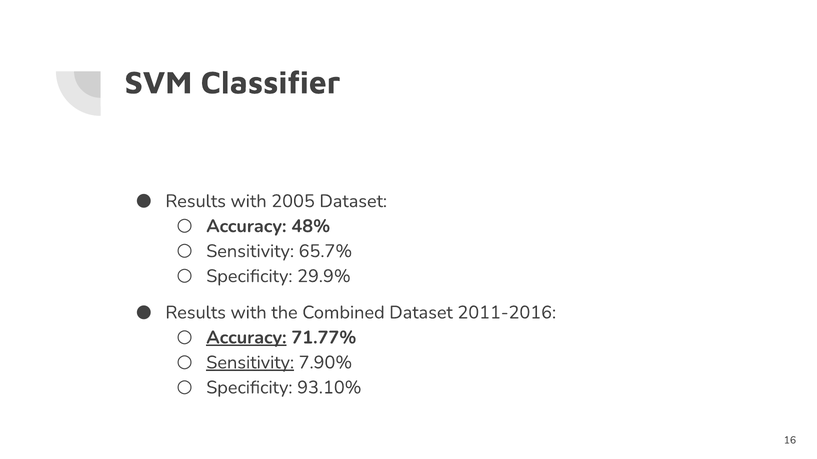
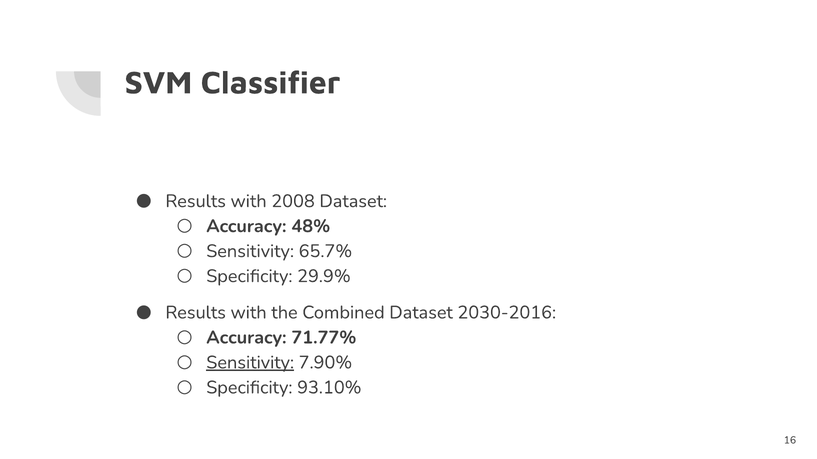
2005: 2005 -> 2008 (293, 201)
2011-2016: 2011-2016 -> 2030-2016 (507, 313)
Accuracy underline: present -> none (246, 338)
